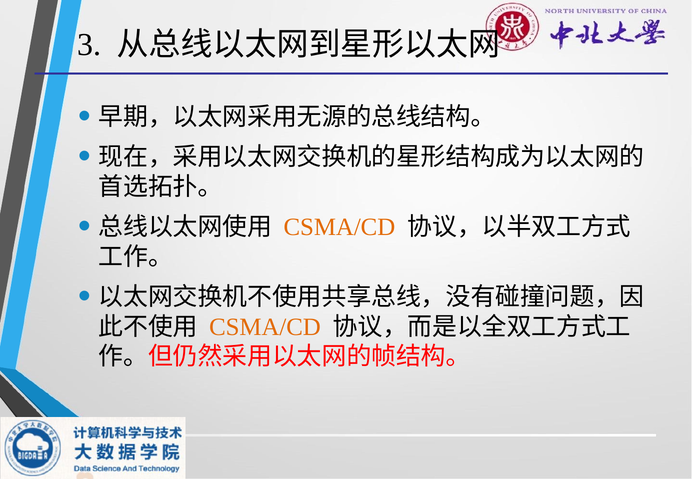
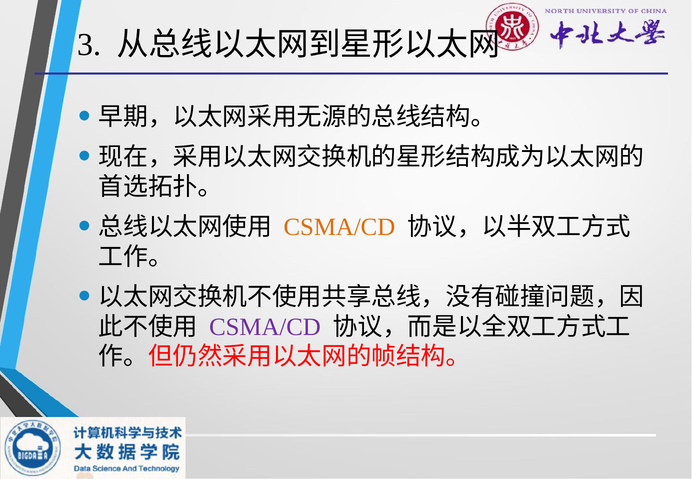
CSMA/CD colour: orange -> purple (265, 327)
